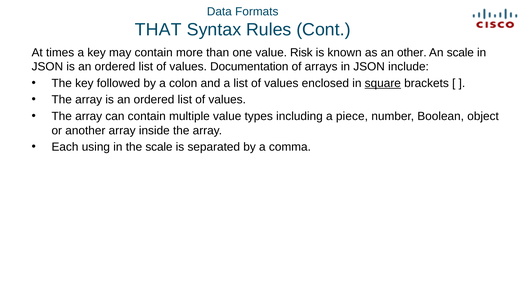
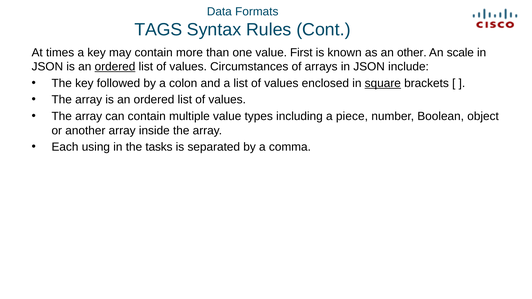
THAT: THAT -> TAGS (158, 30)
Risk: Risk -> First (301, 53)
ordered underline: none -> present (115, 67)
Documentation: Documentation -> Circumstances (249, 67)
the scale: scale -> tasks (159, 147)
